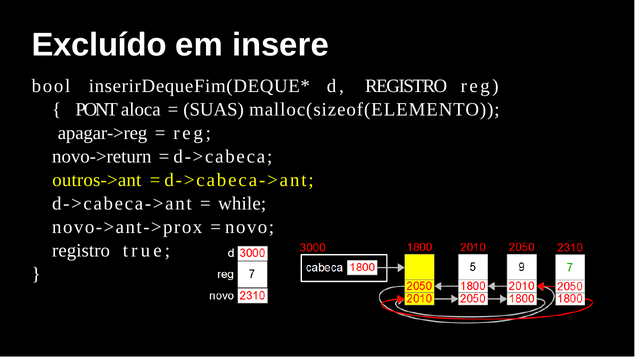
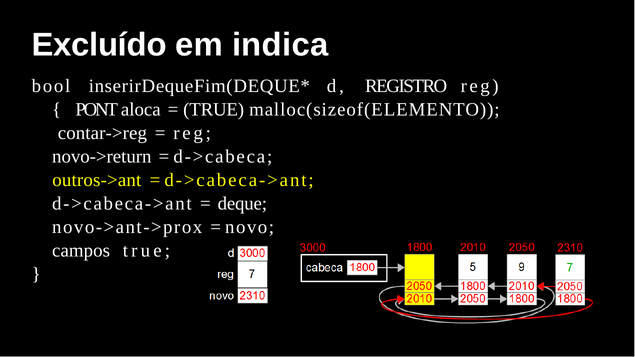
insere: insere -> indica (280, 45)
SUAS: SUAS -> TRUE (214, 110)
apagar->reg: apagar->reg -> contar->reg (102, 133)
while: while -> deque (242, 204)
registro: registro -> campos (81, 251)
